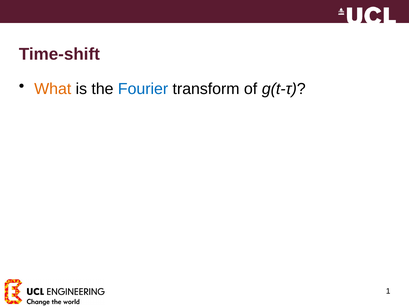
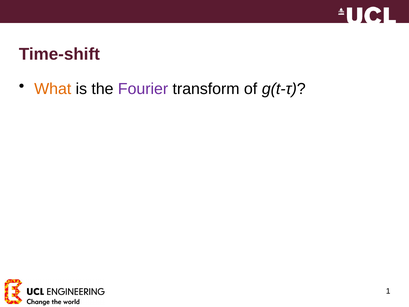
Fourier colour: blue -> purple (143, 89)
